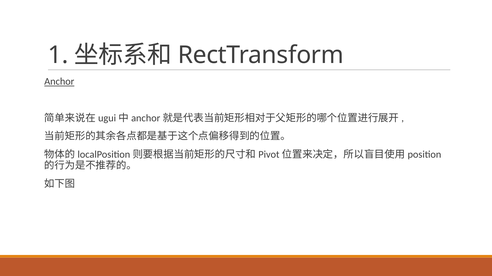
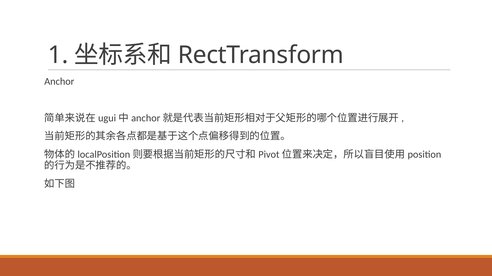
Anchor underline: present -> none (59, 82)
